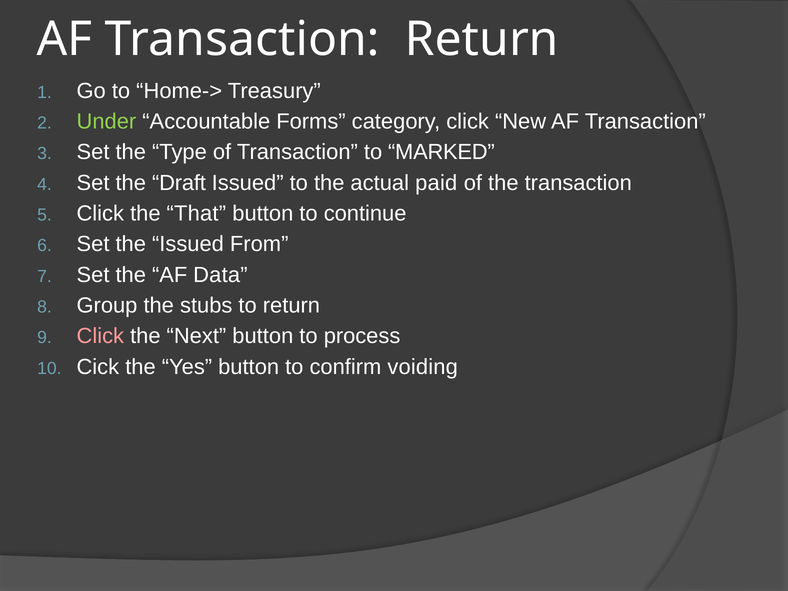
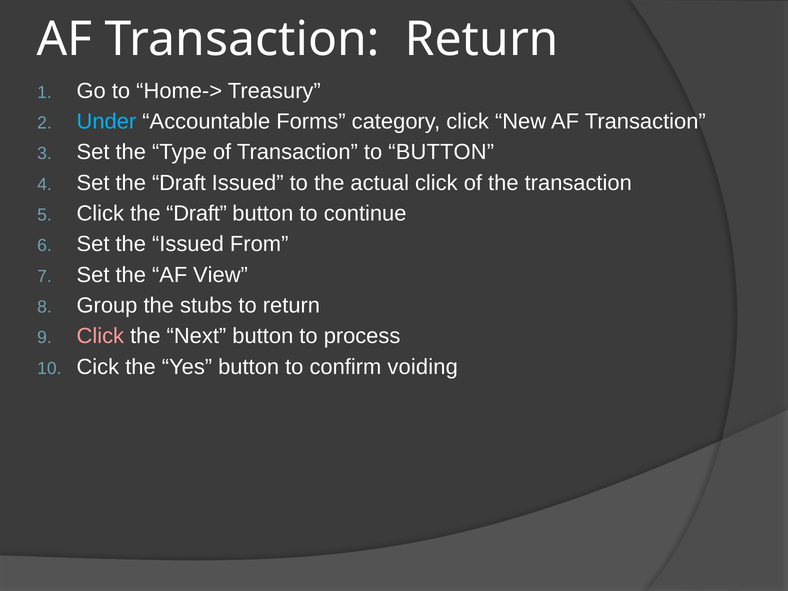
Under colour: light green -> light blue (106, 121)
to MARKED: MARKED -> BUTTON (441, 152)
actual paid: paid -> click (436, 183)
Click the That: That -> Draft (197, 214)
Data: Data -> View (221, 275)
